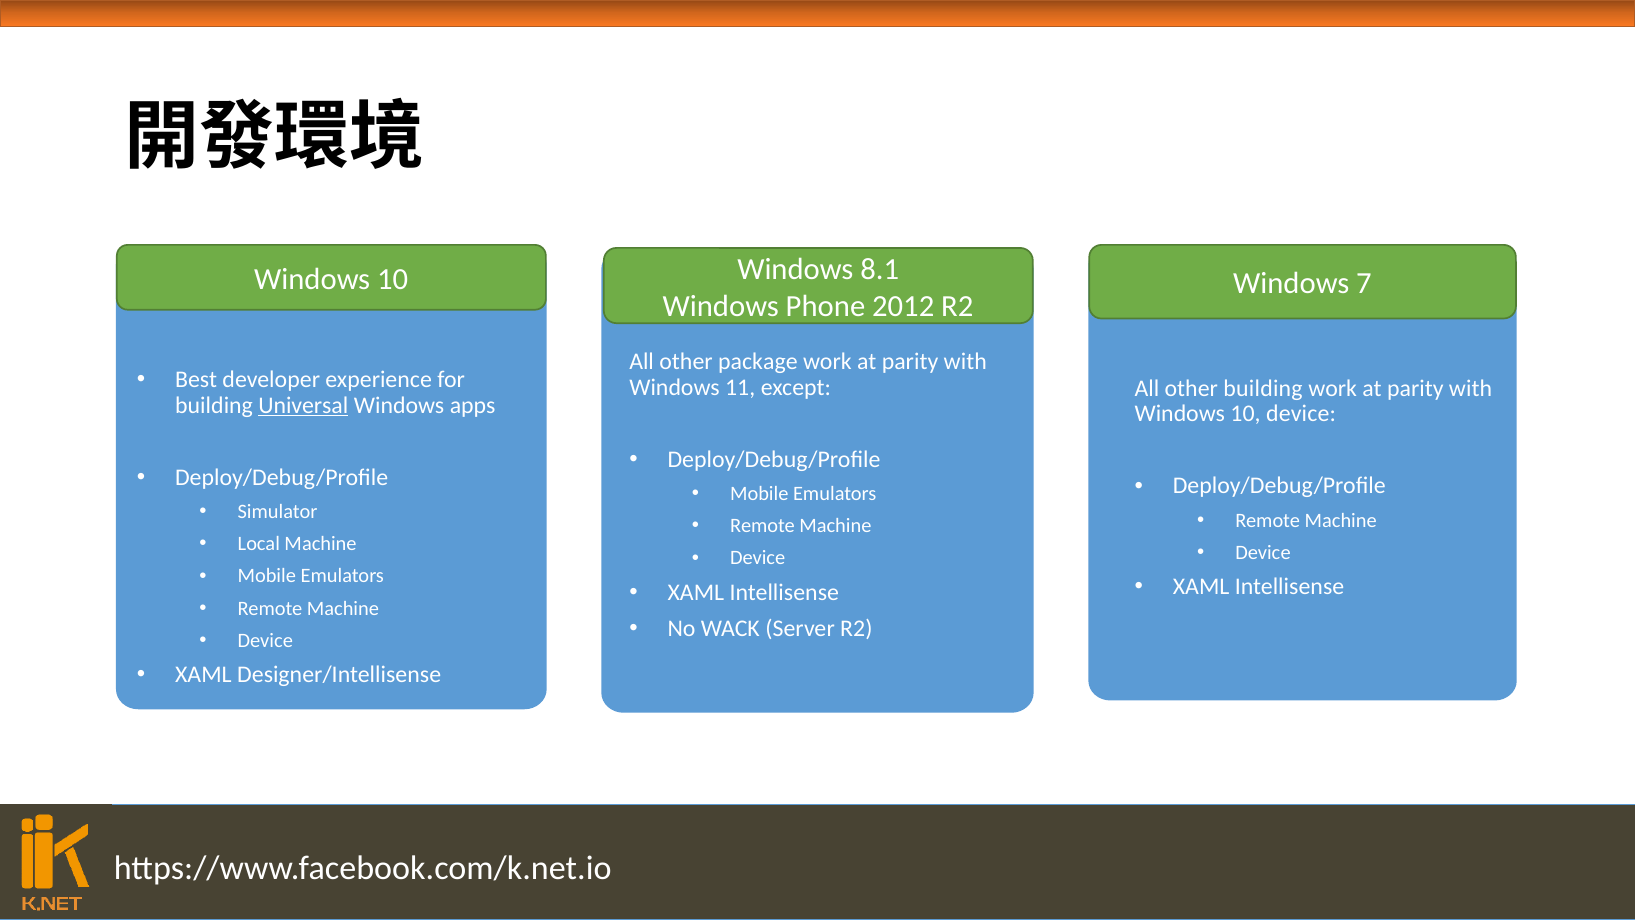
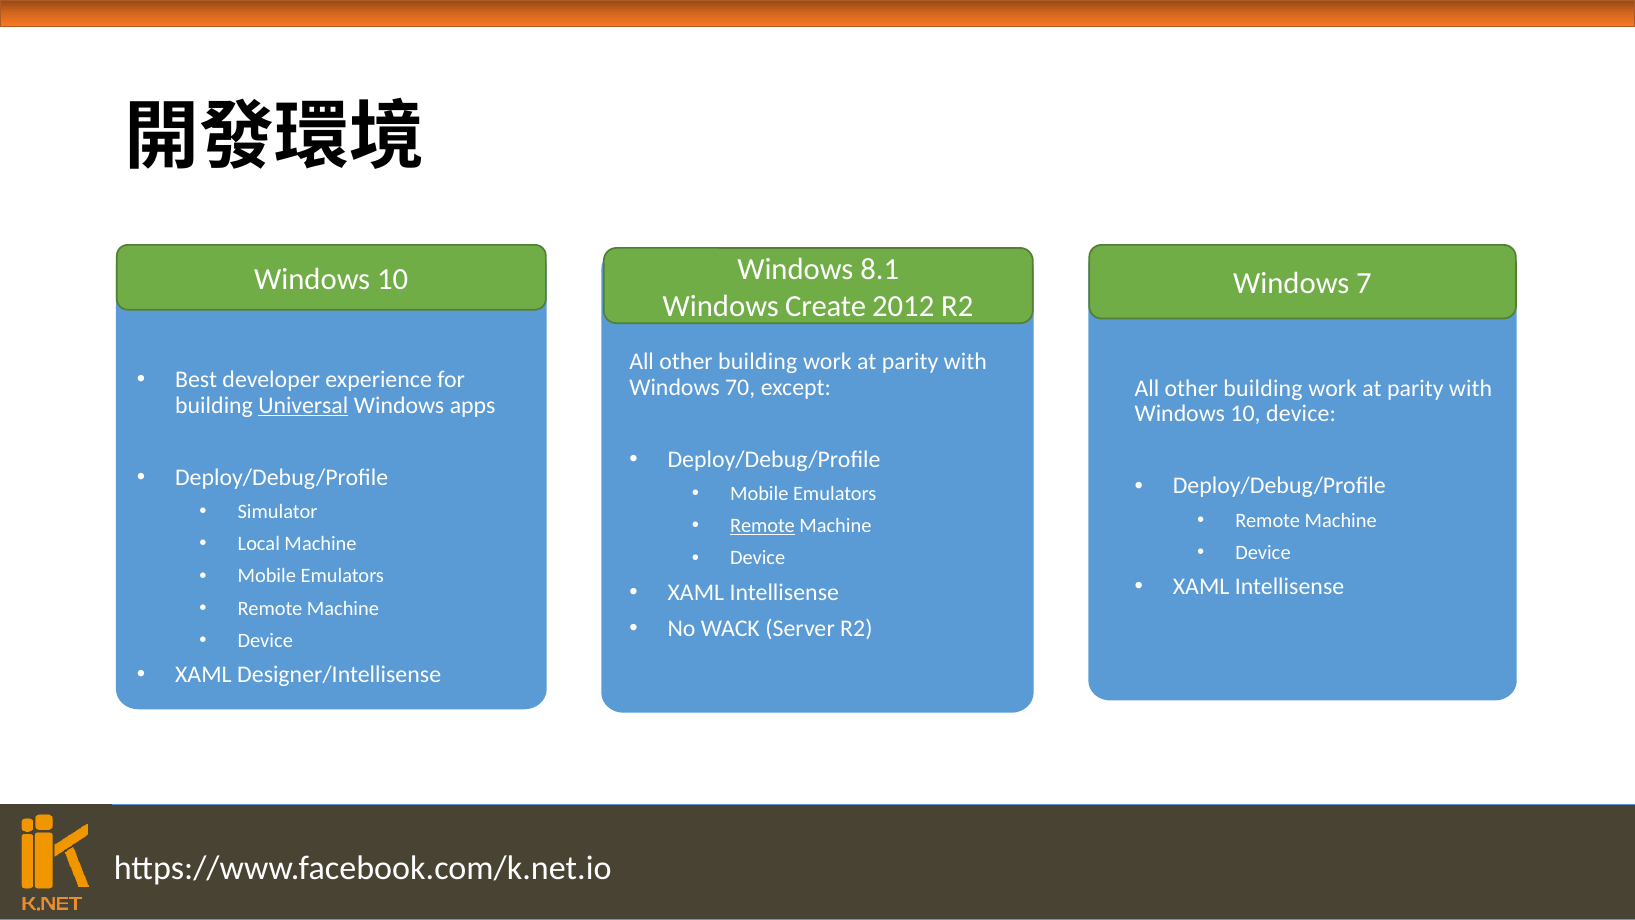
Phone: Phone -> Create (826, 306)
package: package -> building (758, 361)
11: 11 -> 70 (740, 387)
Remote underline: none -> present (763, 526)
